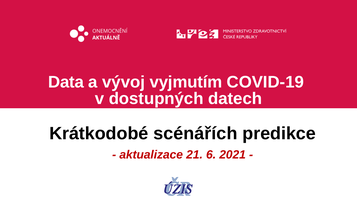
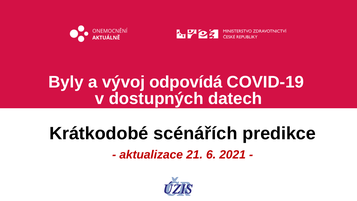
Data: Data -> Byly (66, 82)
vyjmutím: vyjmutím -> odpovídá (186, 82)
